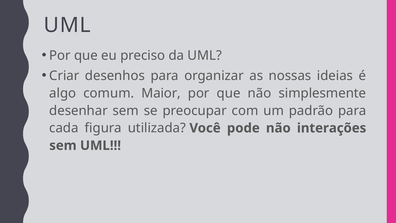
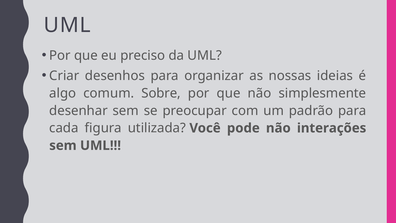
Maior: Maior -> Sobre (161, 93)
